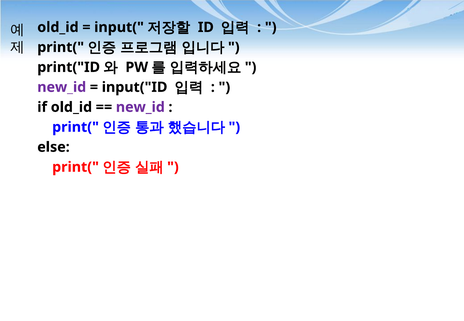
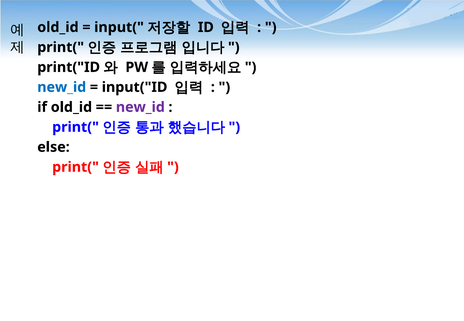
new_id colour: purple -> blue (62, 87)
